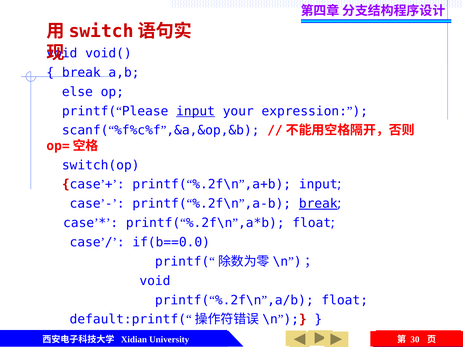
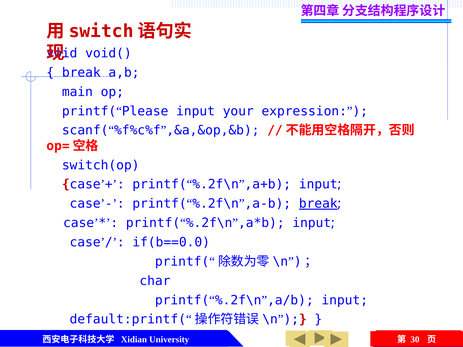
else: else -> main (77, 92)
input underline: present -> none (196, 111)
float: float -> input (312, 223)
void: void -> char (155, 281)
printf(“%.2f\n”,a/b float: float -> input (345, 300)
